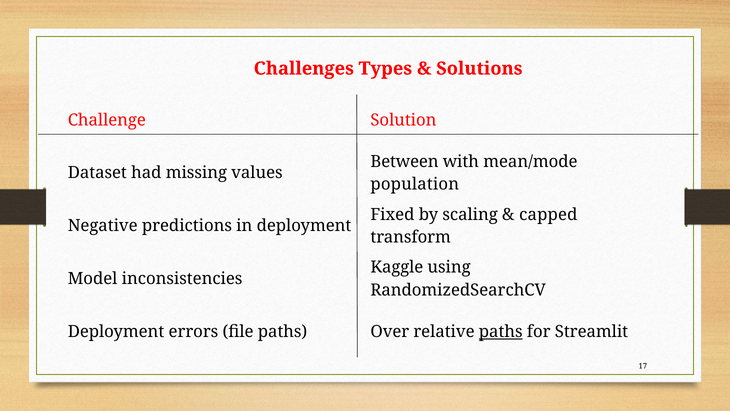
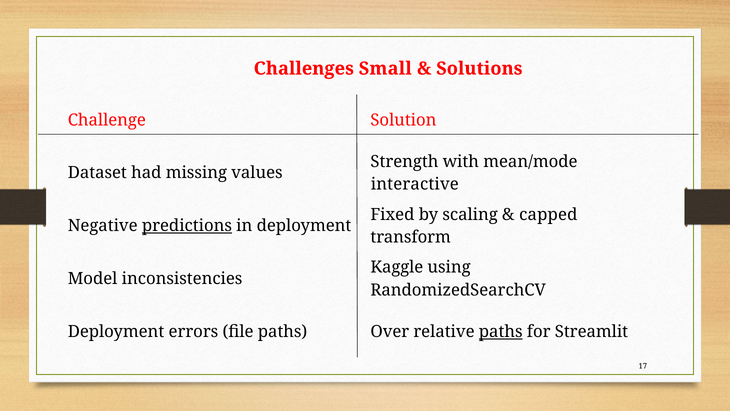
Types: Types -> Small (385, 69)
Between: Between -> Strength (404, 161)
population: population -> interactive (415, 184)
predictions underline: none -> present (187, 226)
